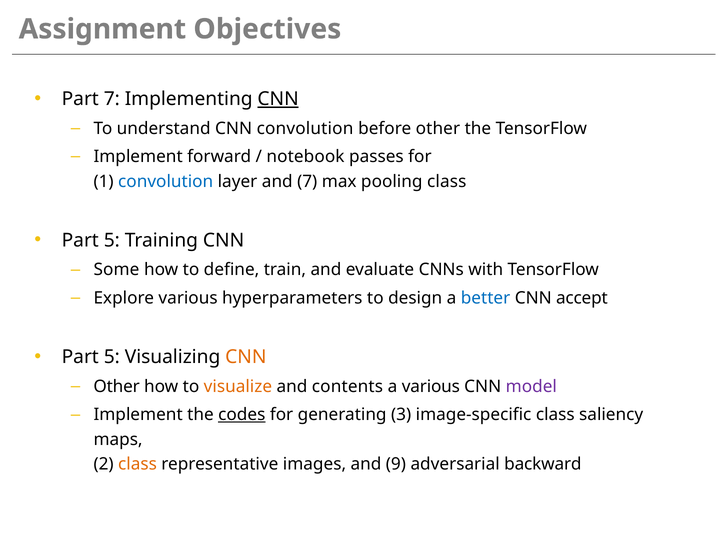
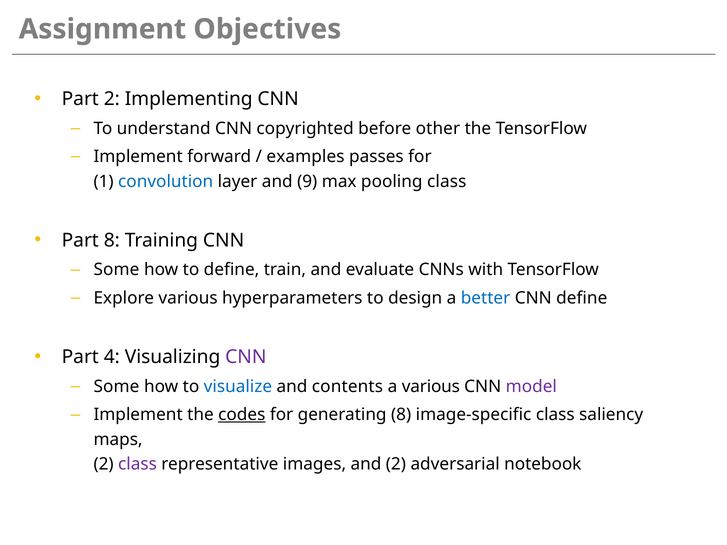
Part 7: 7 -> 2 (112, 99)
CNN underline: present -> none (278, 99)
CNN convolution: convolution -> copyrighted (305, 128)
notebook: notebook -> examples (306, 157)
and 7: 7 -> 9 (307, 182)
5: 5 -> 8 (112, 240)
CNN accept: accept -> define (582, 298)
5: 5 -> 4 (112, 357)
CNN colour: orange -> purple (246, 357)
Other: Other -> Some (116, 387)
visualize colour: orange -> blue (238, 387)
generating 3: 3 -> 8 (401, 415)
class colour: orange -> purple (137, 464)
and 9: 9 -> 2 (396, 464)
backward: backward -> notebook (543, 464)
